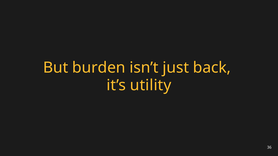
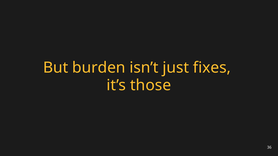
back: back -> fixes (212, 68)
utility: utility -> those (151, 85)
